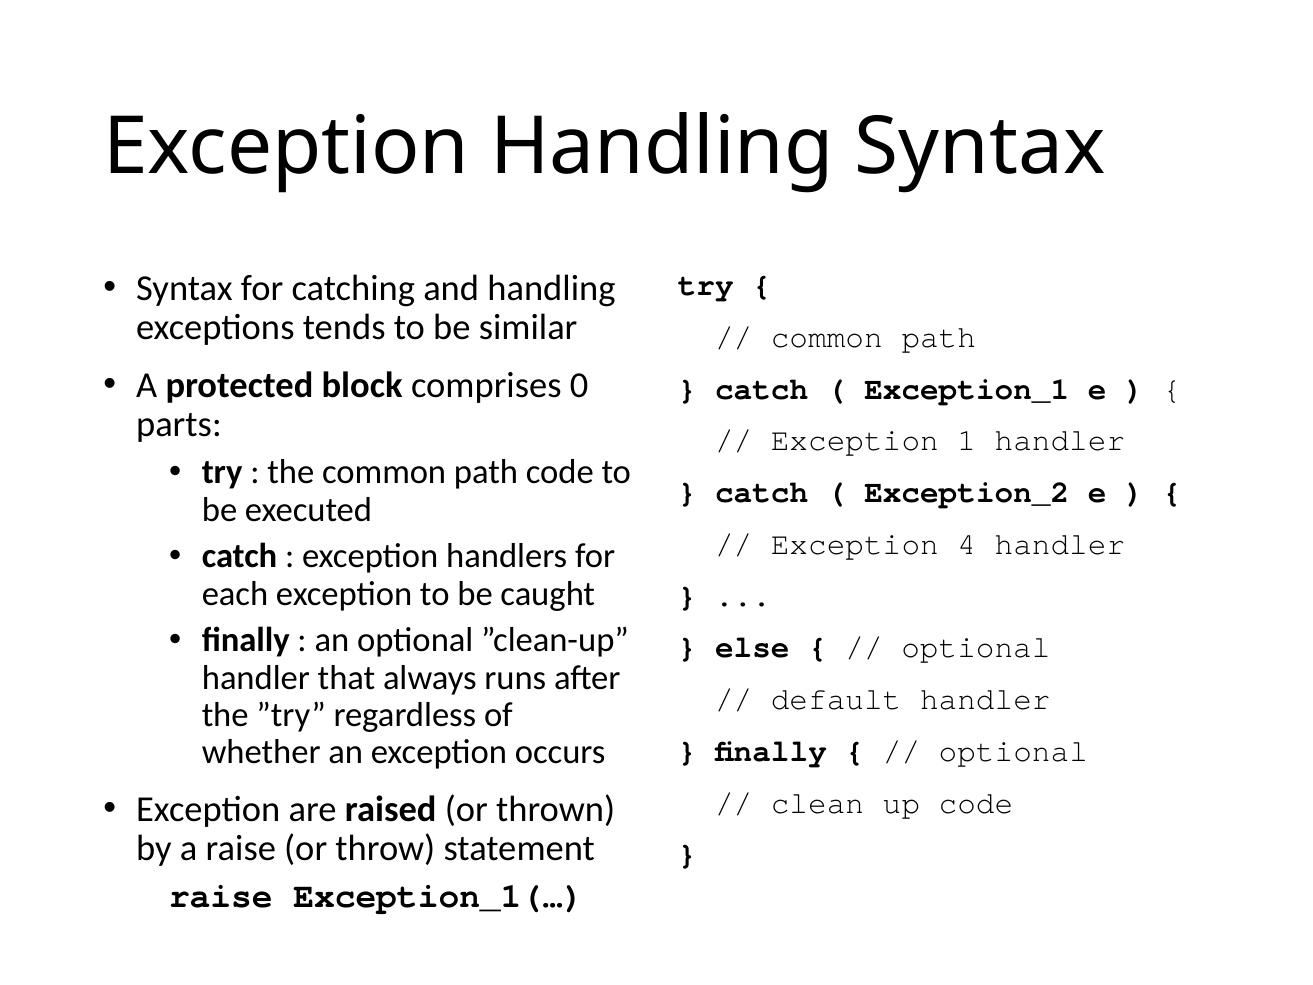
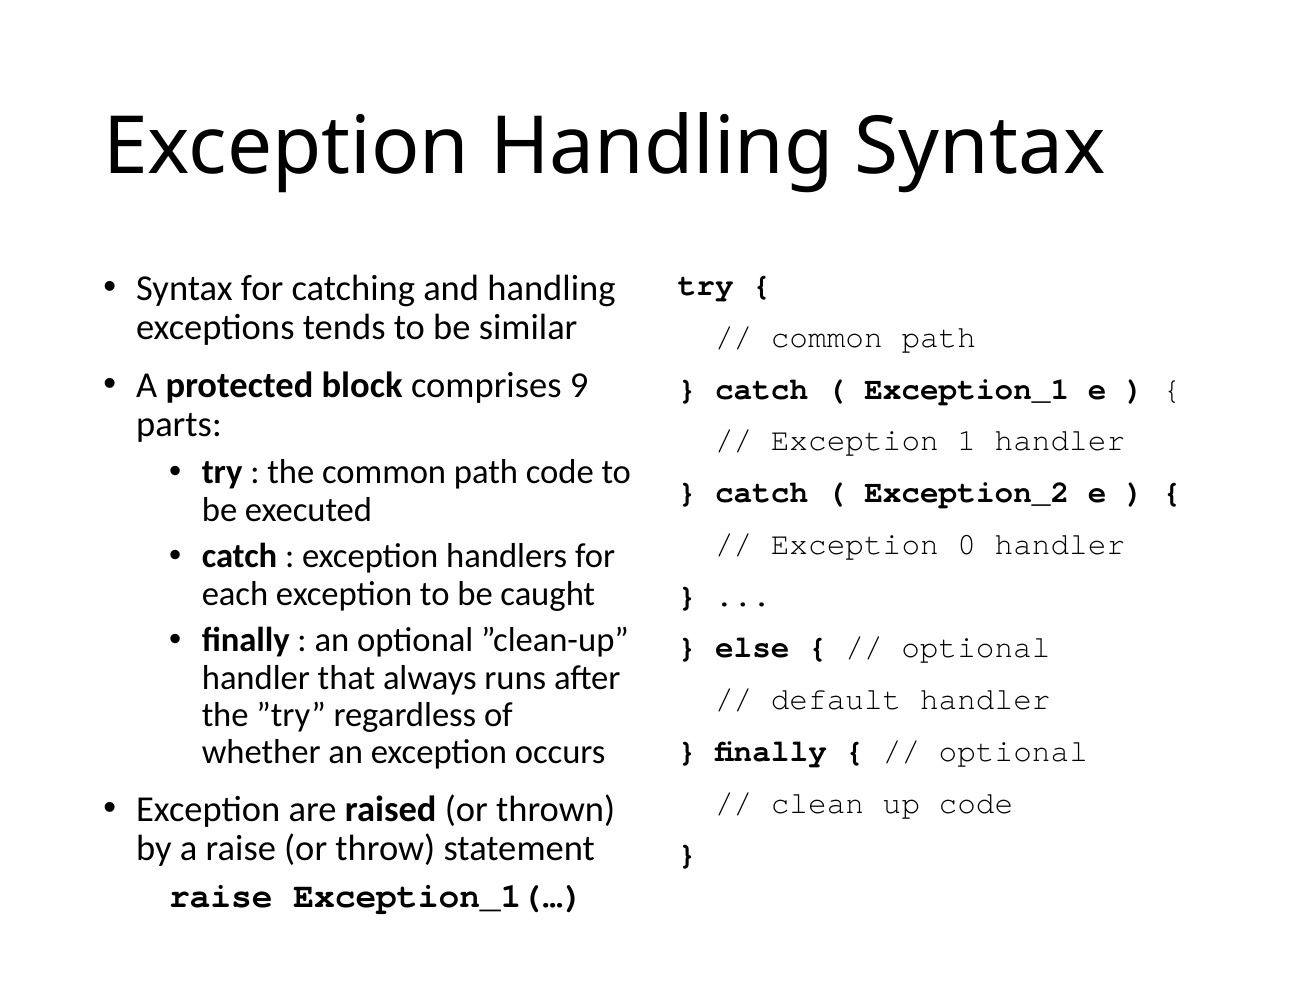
0: 0 -> 9 (579, 385)
4: 4 -> 0 (967, 544)
